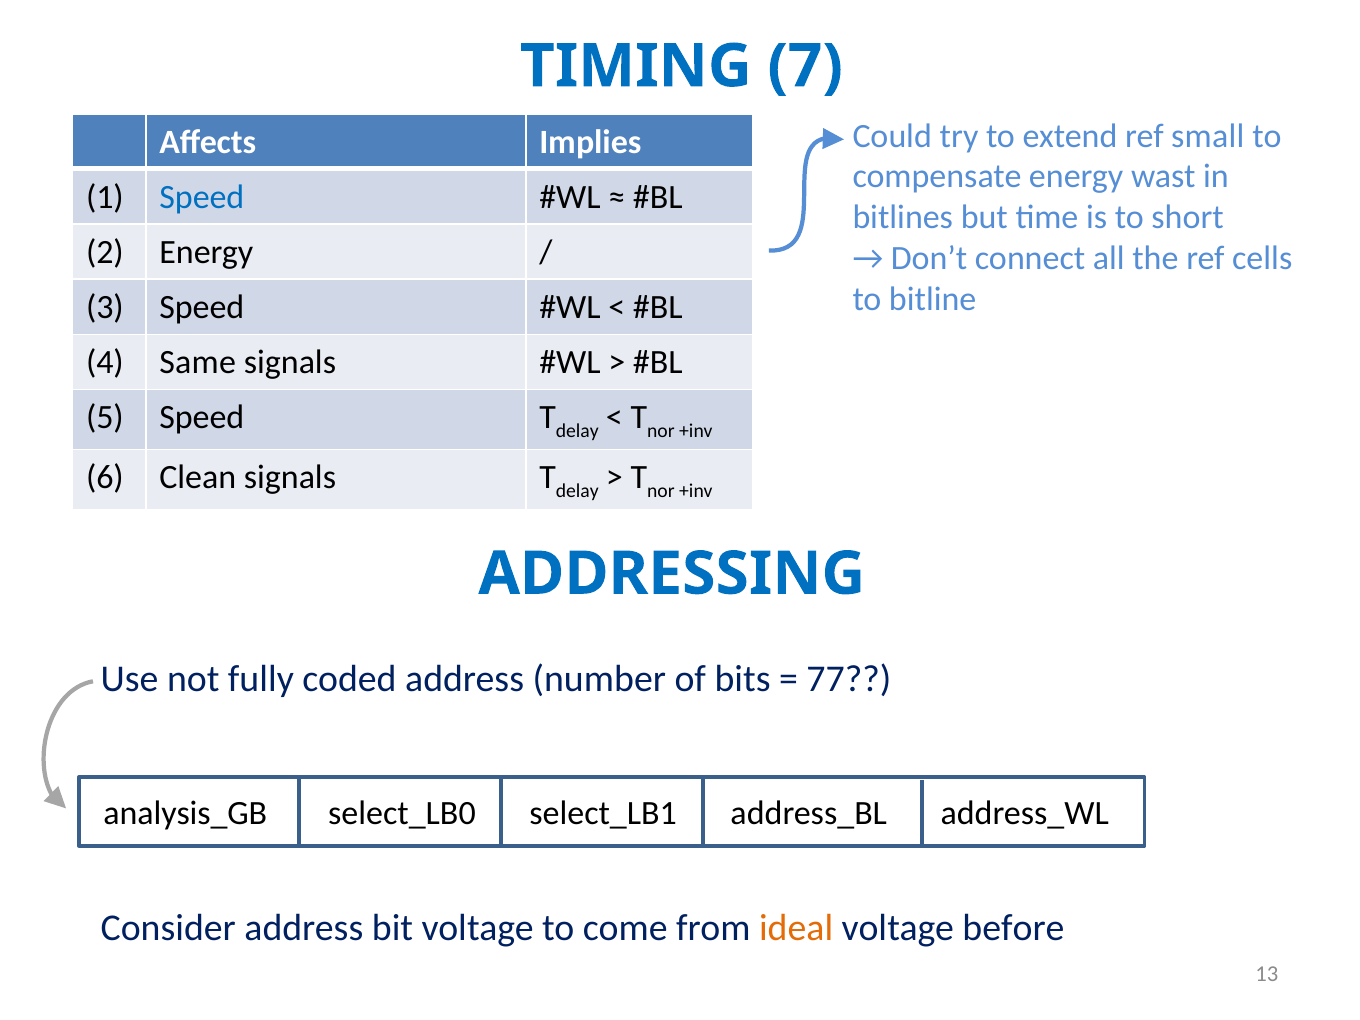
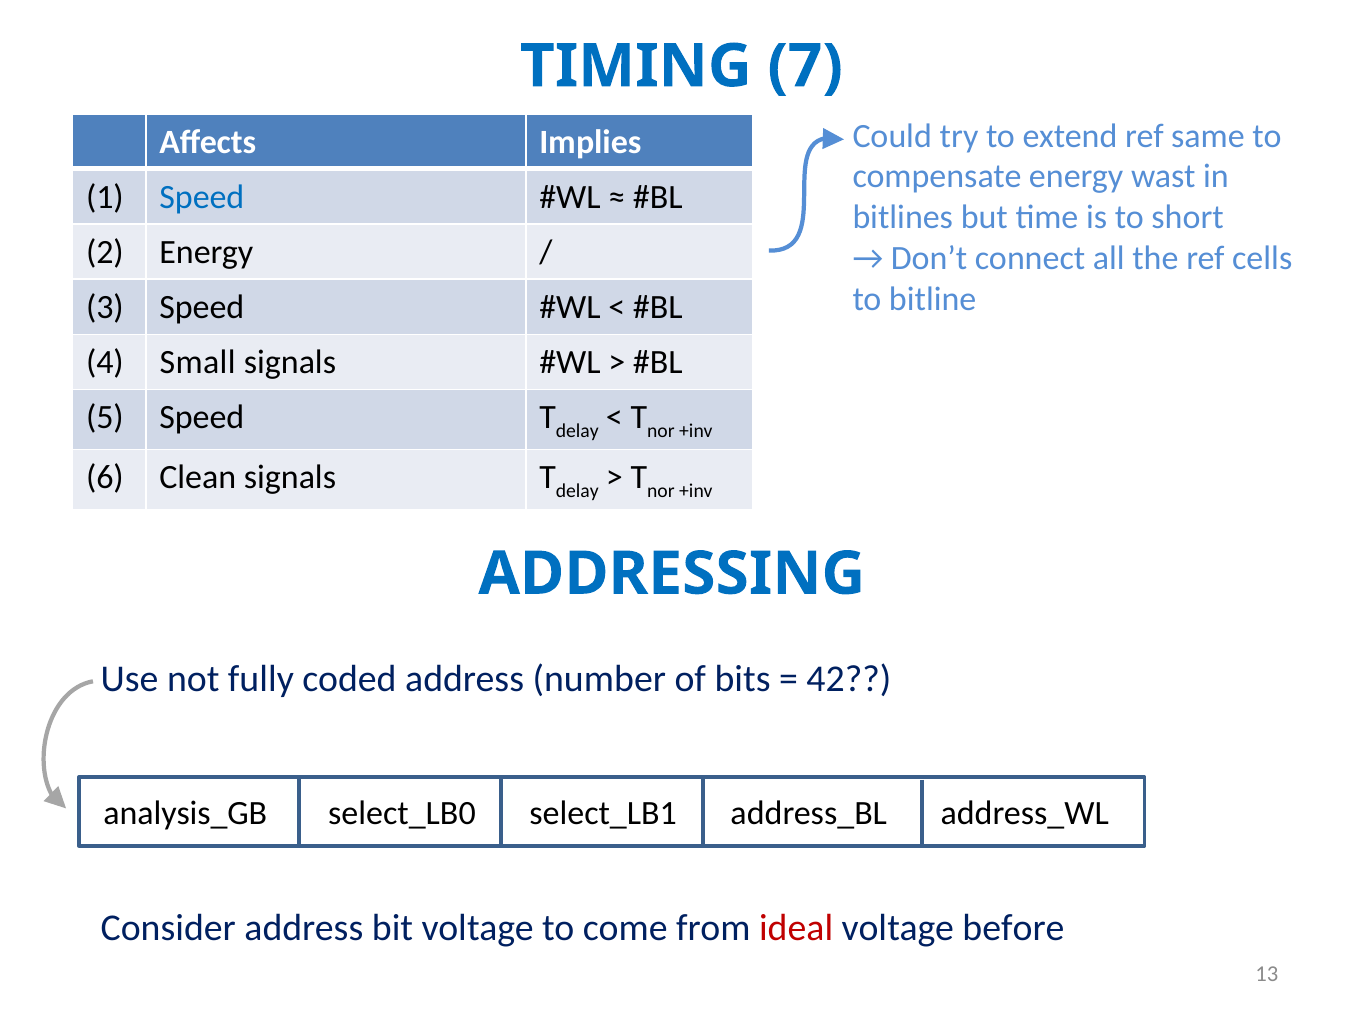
small: small -> same (1208, 136)
Same: Same -> Small (198, 362)
77: 77 -> 42 (849, 679)
ideal colour: orange -> red (796, 928)
